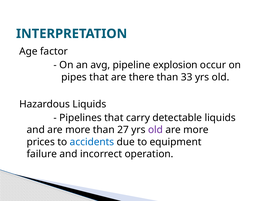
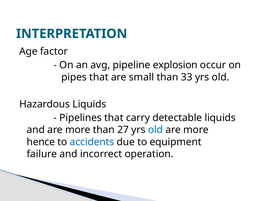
there: there -> small (142, 77)
old colour: purple -> blue (155, 130)
prices: prices -> hence (41, 142)
